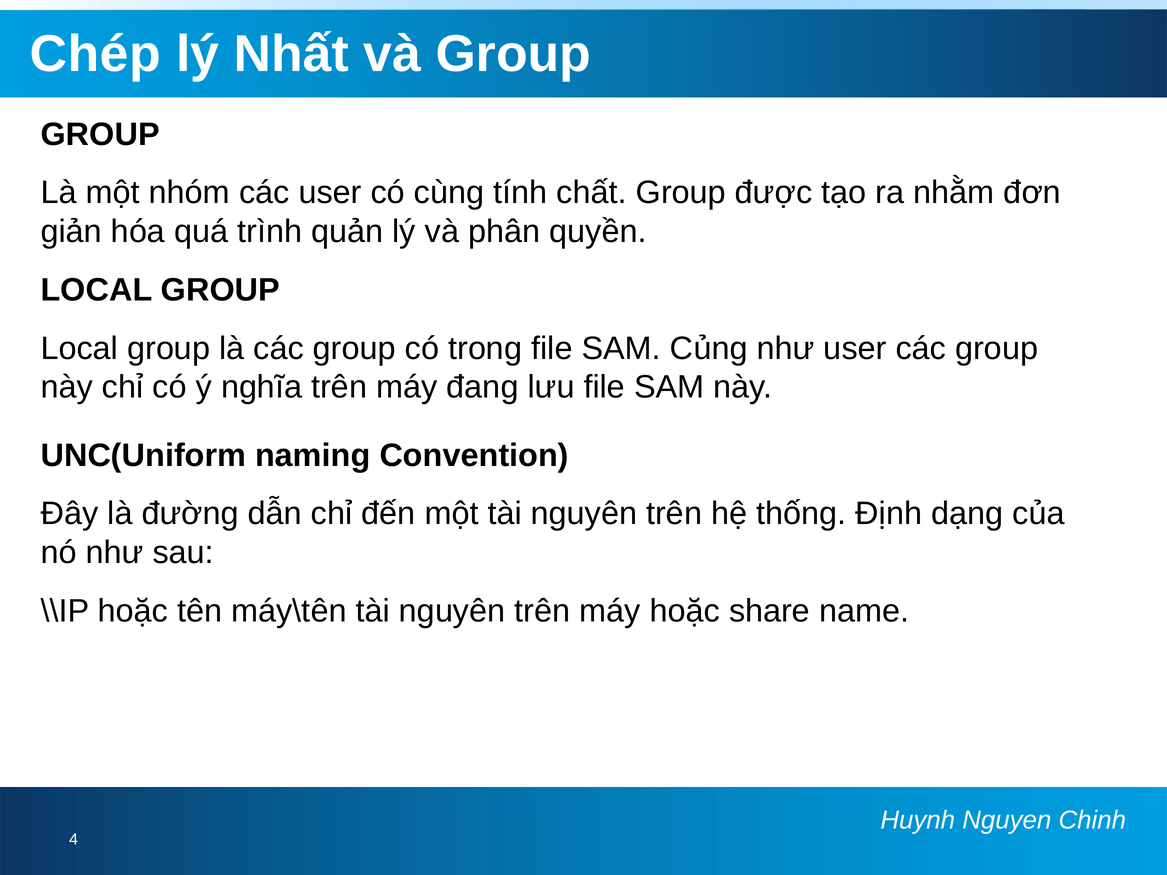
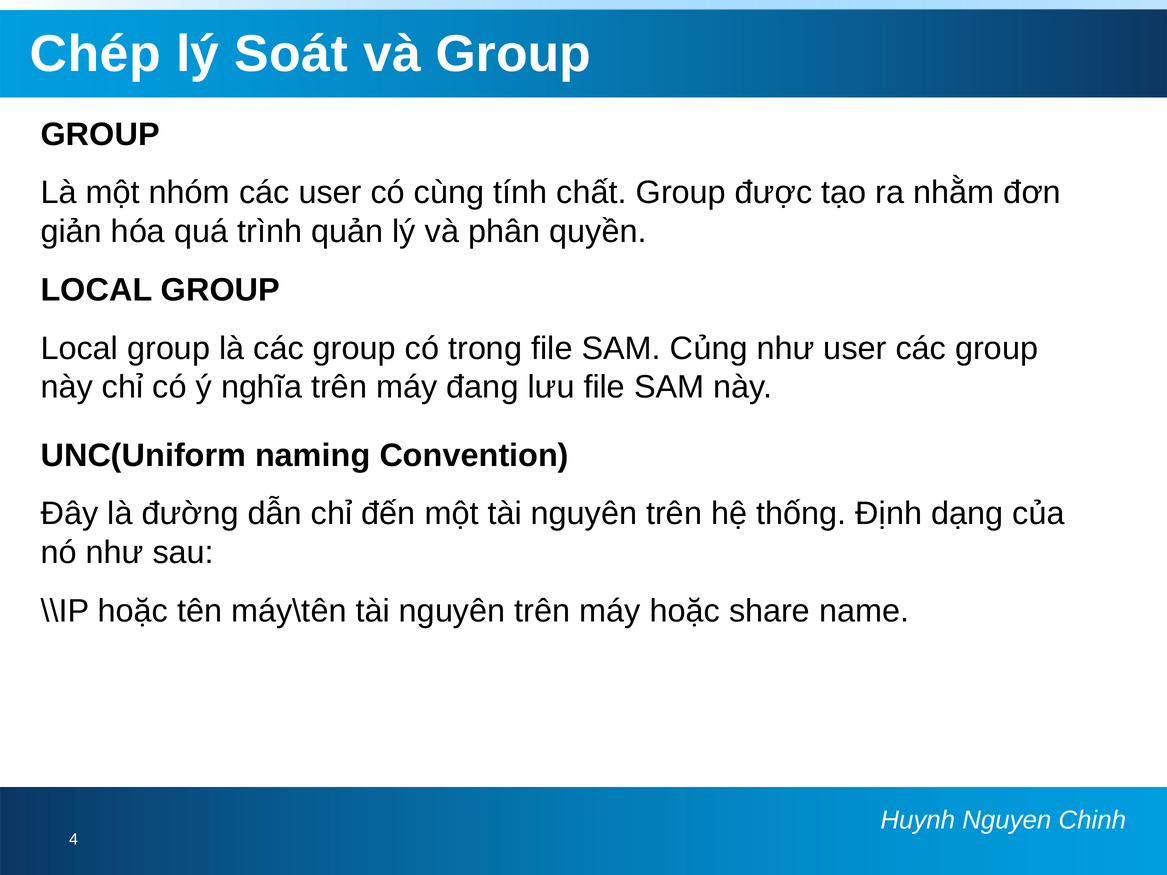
Nhất: Nhất -> Soát (291, 54)
